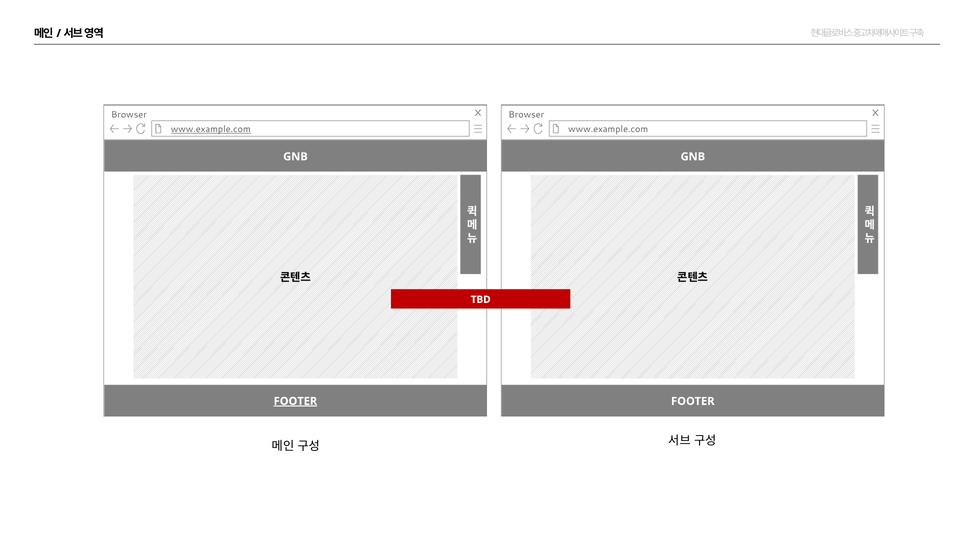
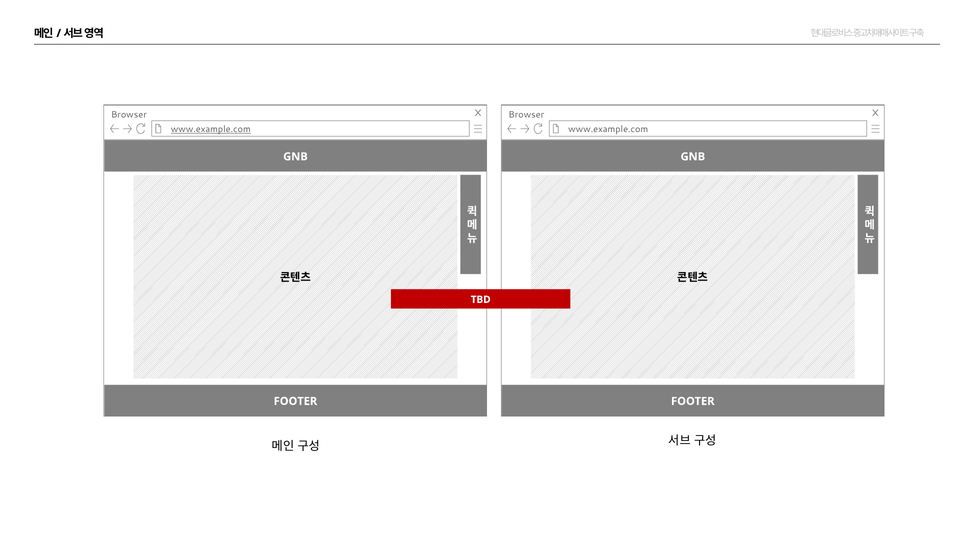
FOOTER underline: present -> none (295, 401)
